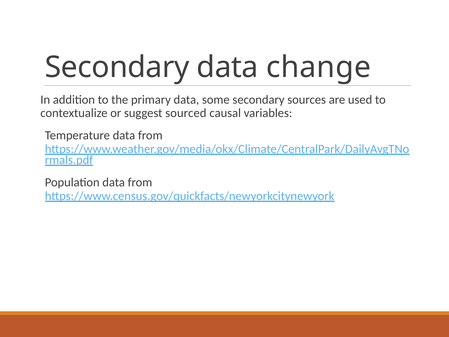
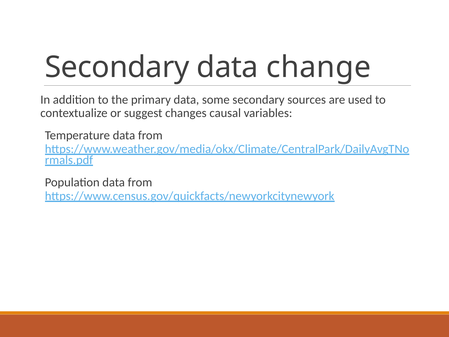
sourced: sourced -> changes (186, 113)
